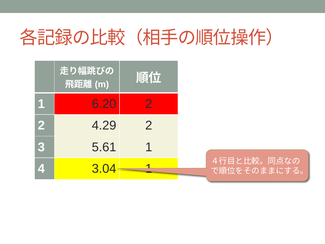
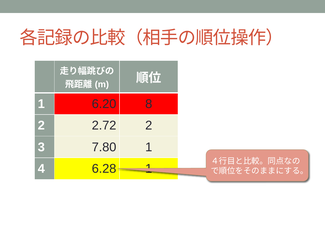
6.20 2: 2 -> 8 (149, 104)
4.29: 4.29 -> 2.72 (104, 125)
5.61: 5.61 -> 7.80 (104, 147)
3.04: 3.04 -> 6.28 (104, 169)
